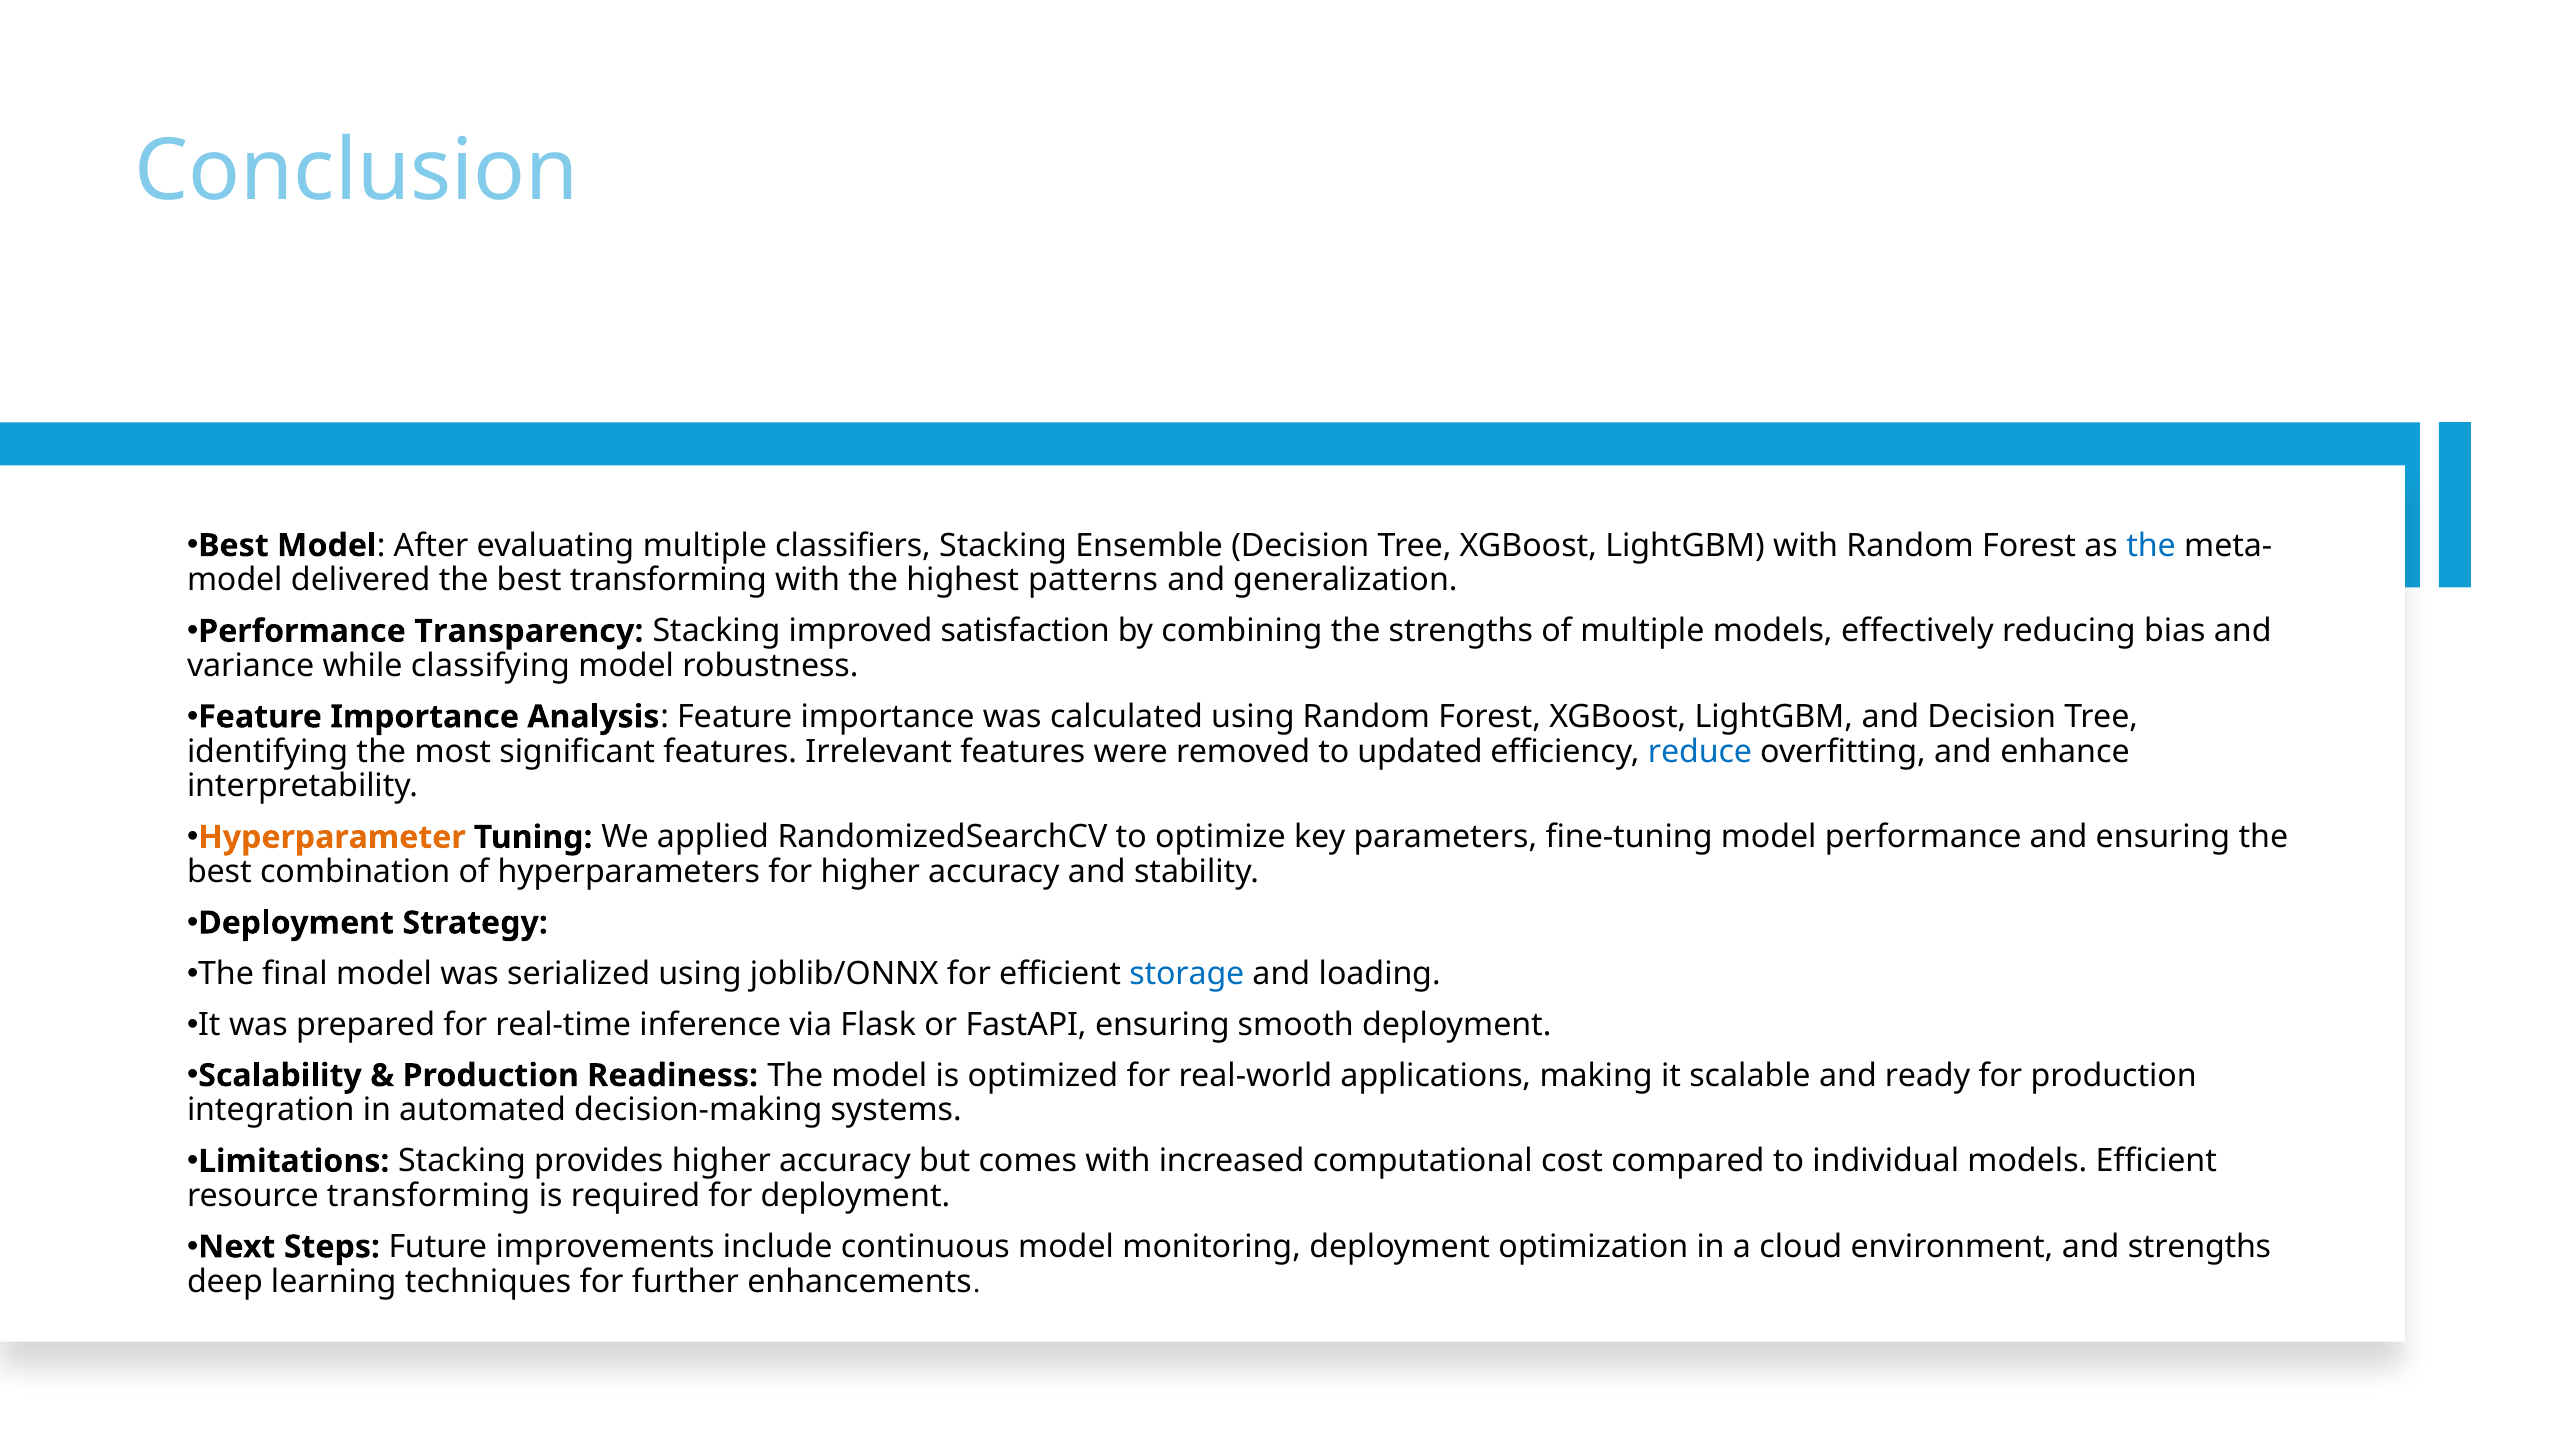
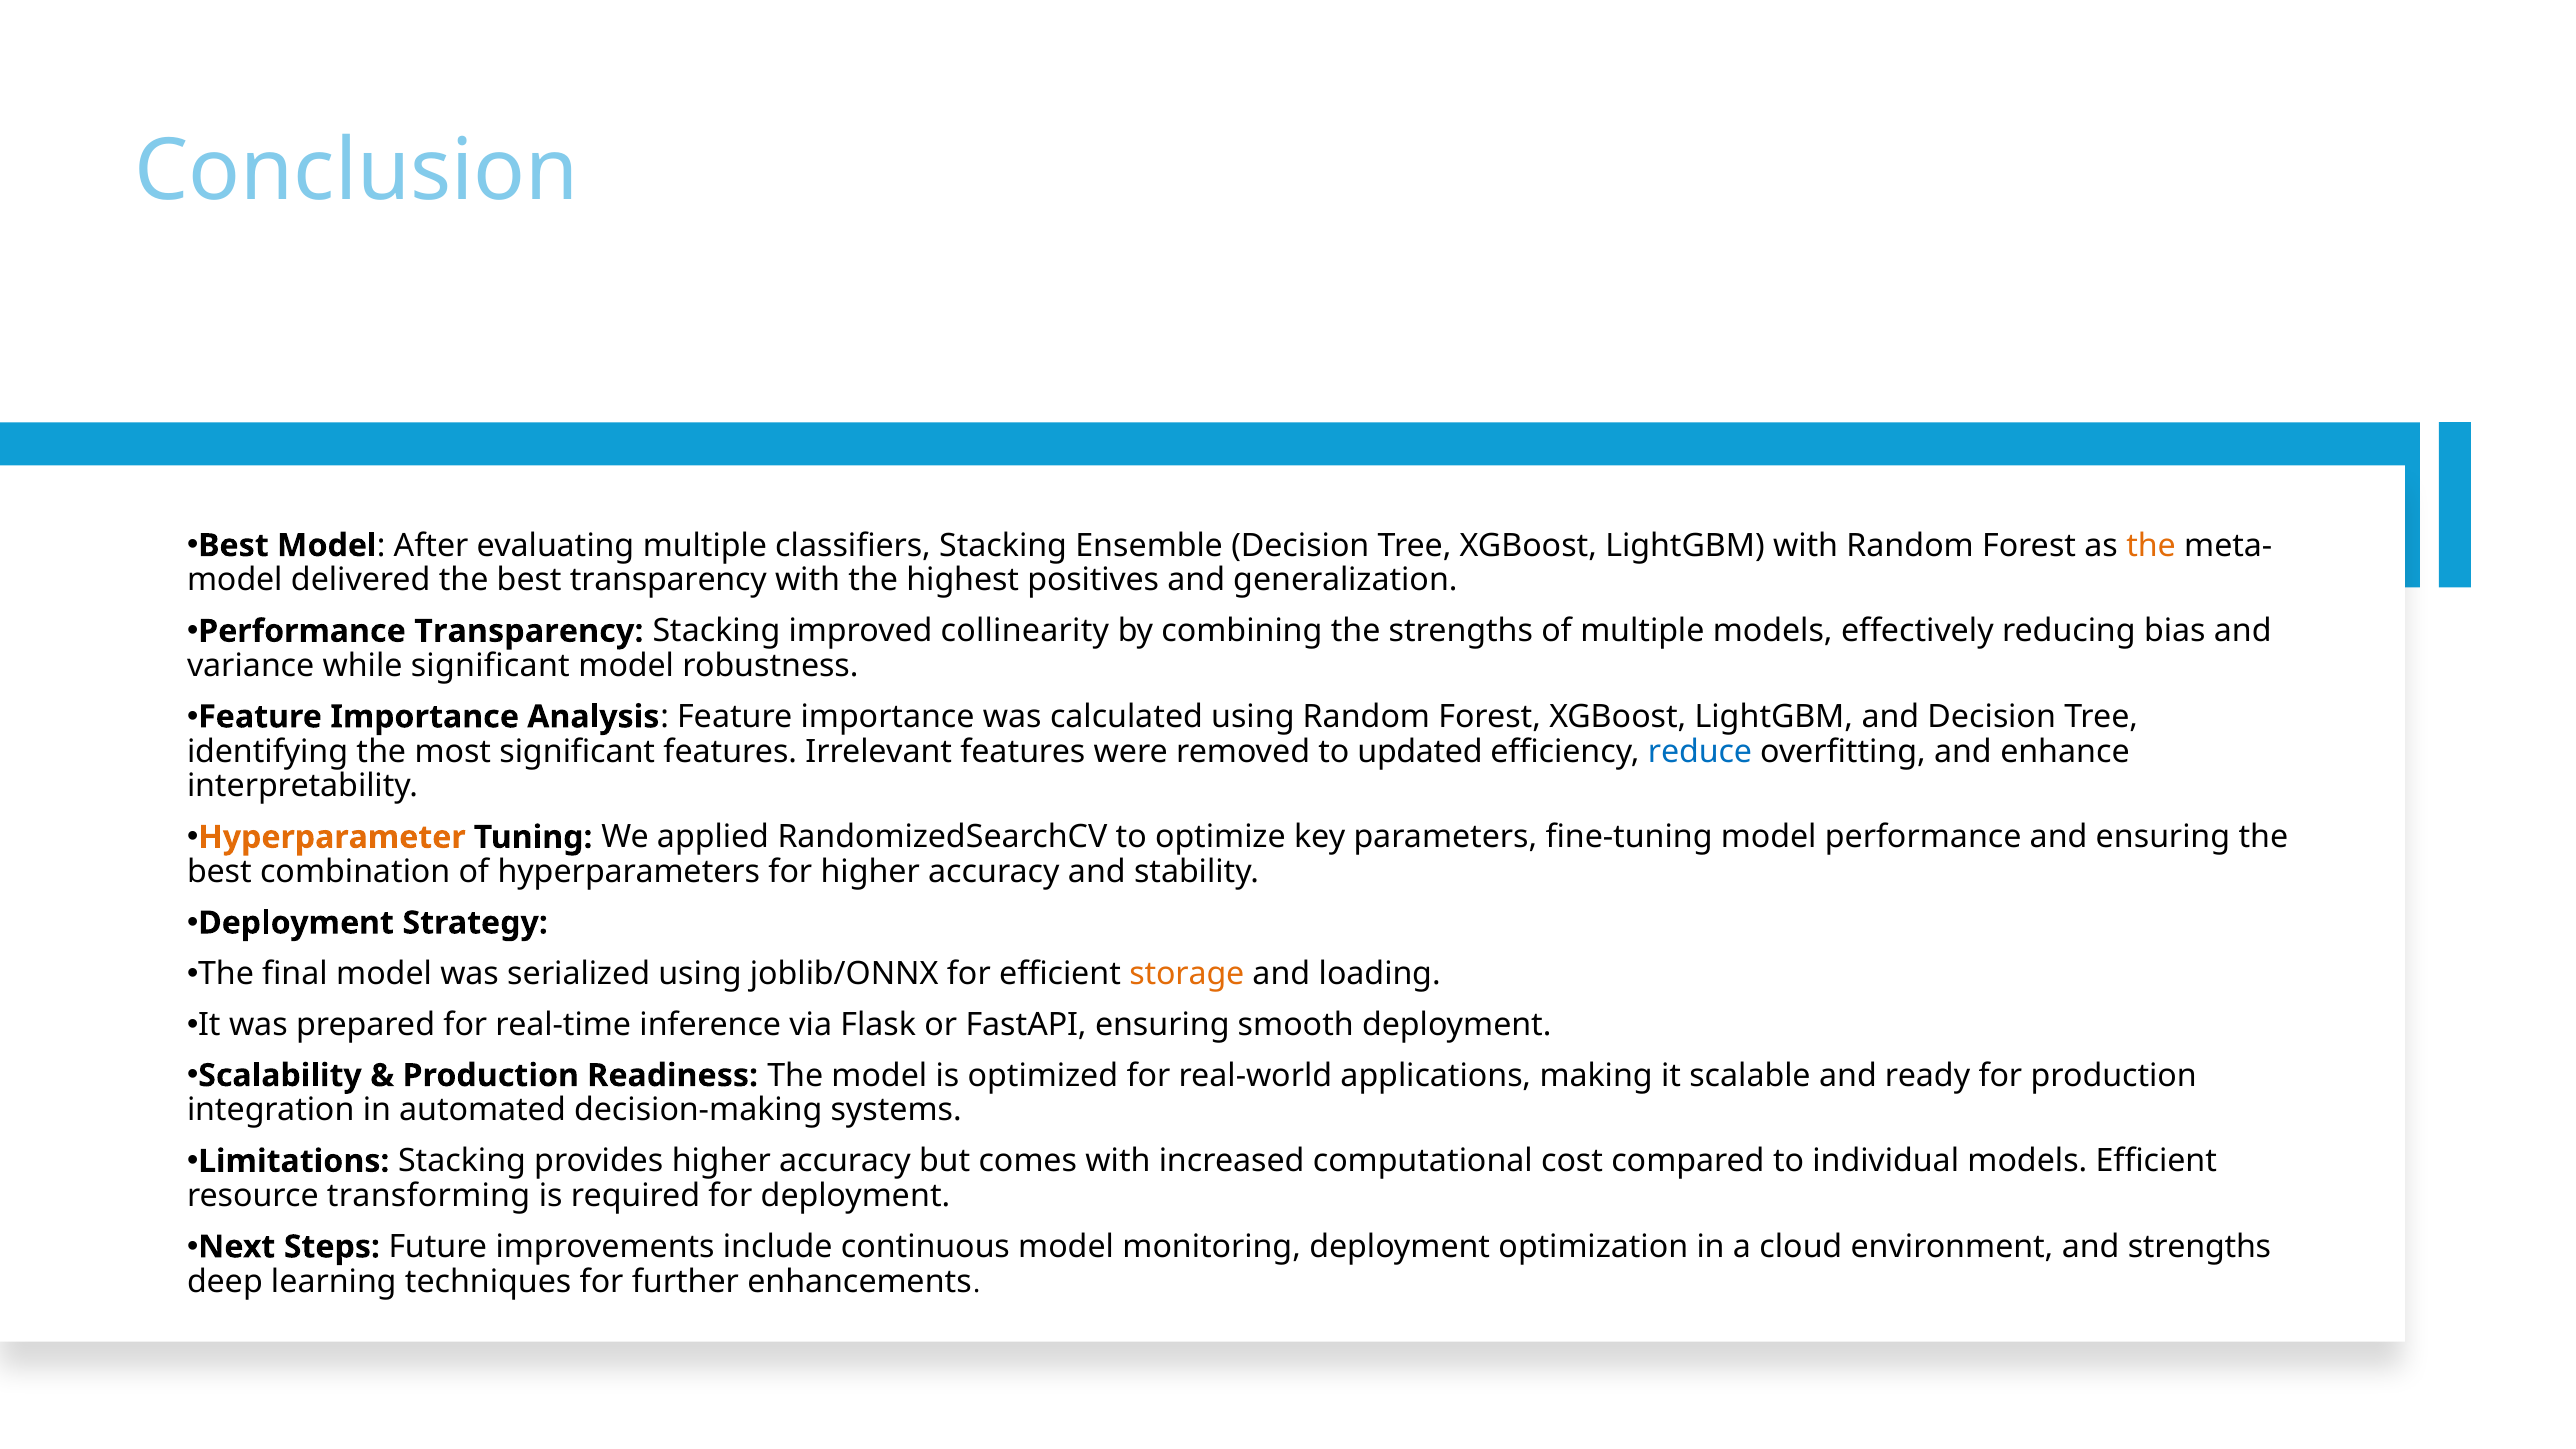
the colour: blue -> orange (2151, 546)
best transforming: transforming -> transparency (668, 580)
patterns: patterns -> positives (1093, 580)
satisfaction: satisfaction -> collinearity (1025, 631)
while classifying: classifying -> significant (490, 666)
storage colour: blue -> orange (1187, 974)
